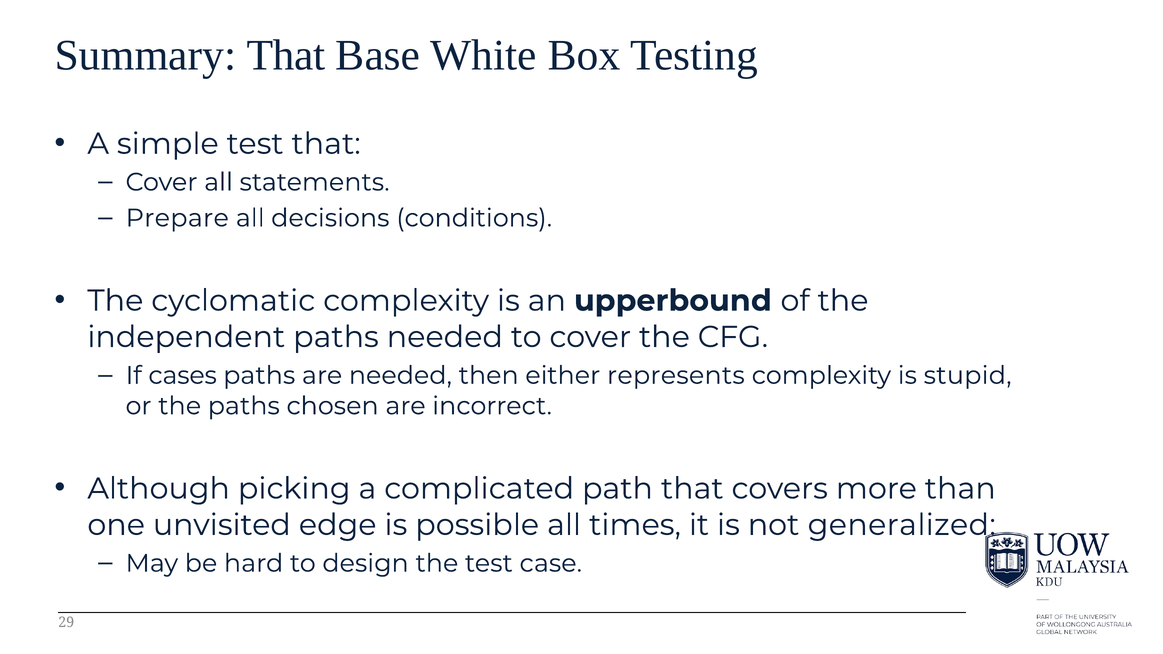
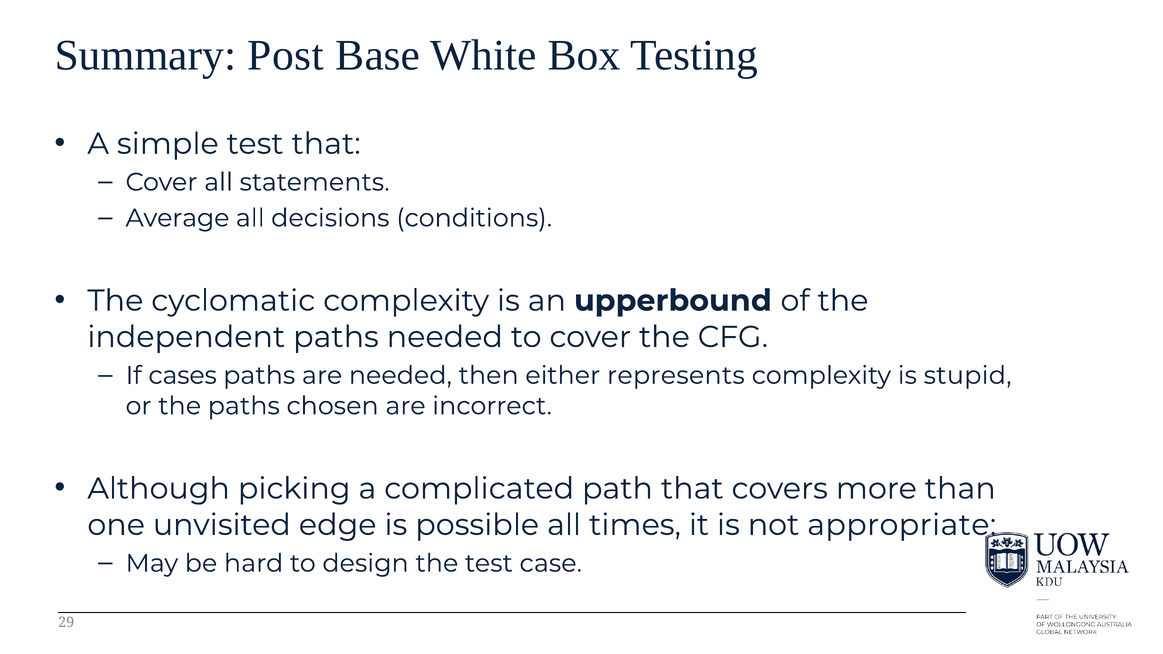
Summary That: That -> Post (286, 56)
Prepare: Prepare -> Average (178, 218)
generalized: generalized -> appropriate (902, 525)
